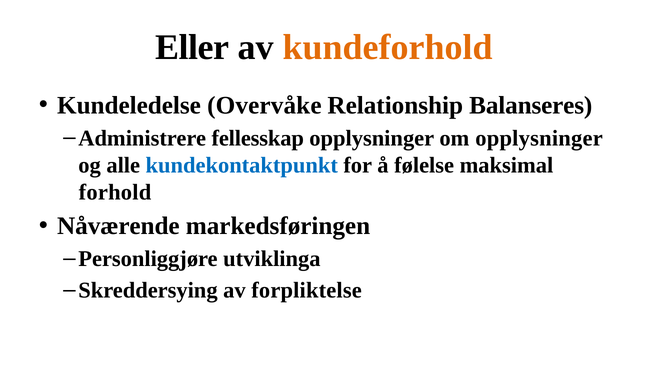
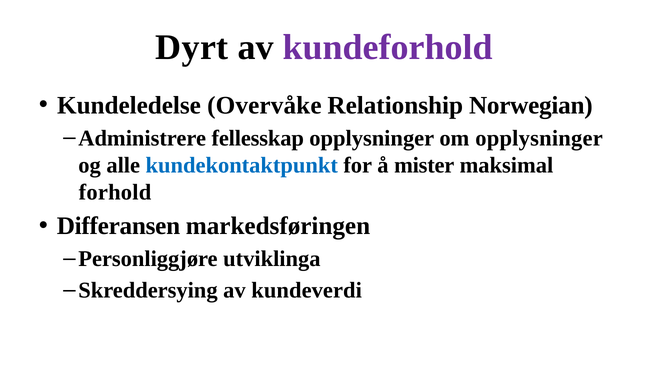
Eller: Eller -> Dyrt (192, 47)
kundeforhold colour: orange -> purple (388, 47)
Balanseres: Balanseres -> Norwegian (531, 105)
følelse: følelse -> mister (424, 165)
Nåværende: Nåværende -> Differansen (118, 226)
forpliktelse: forpliktelse -> kundeverdi (307, 290)
